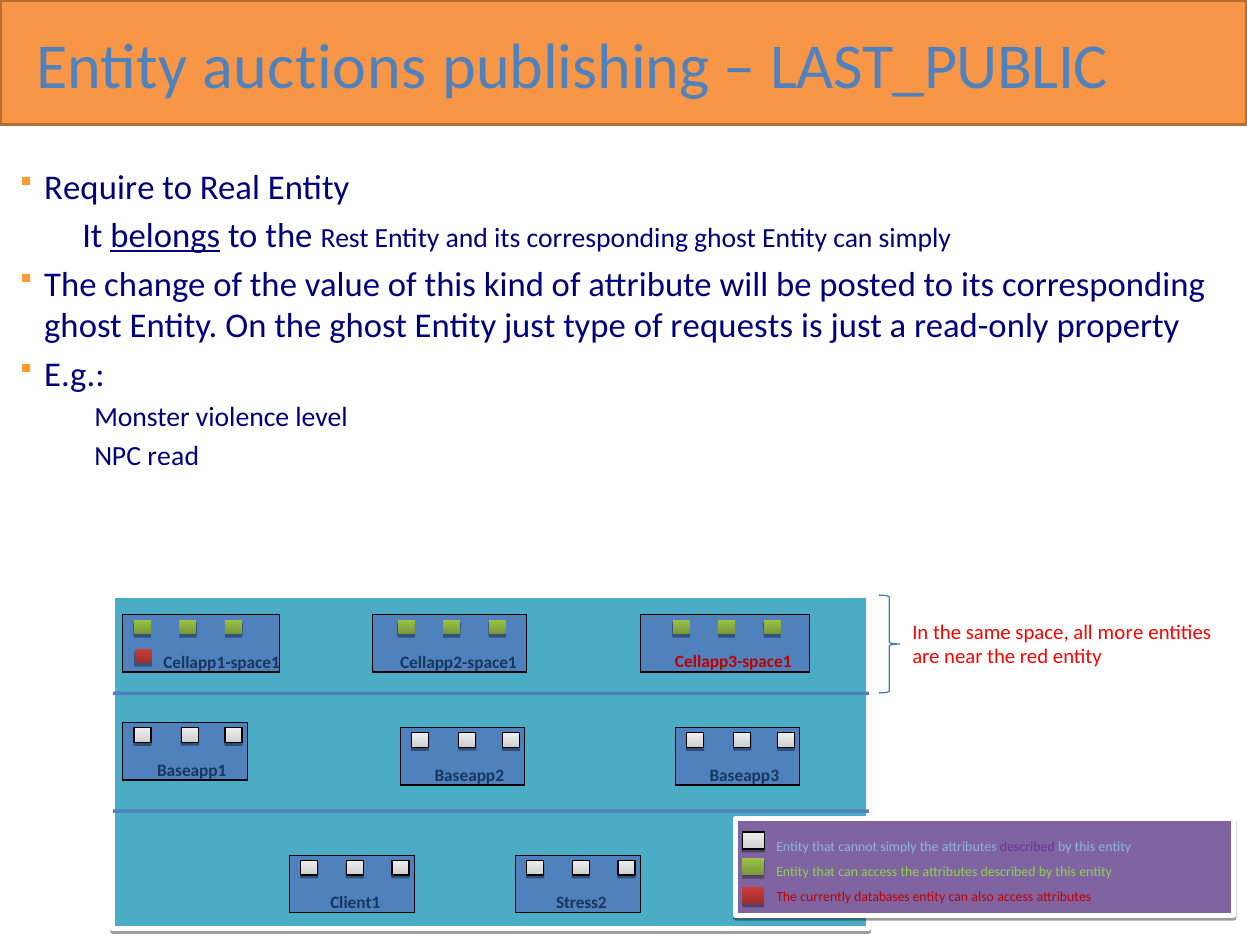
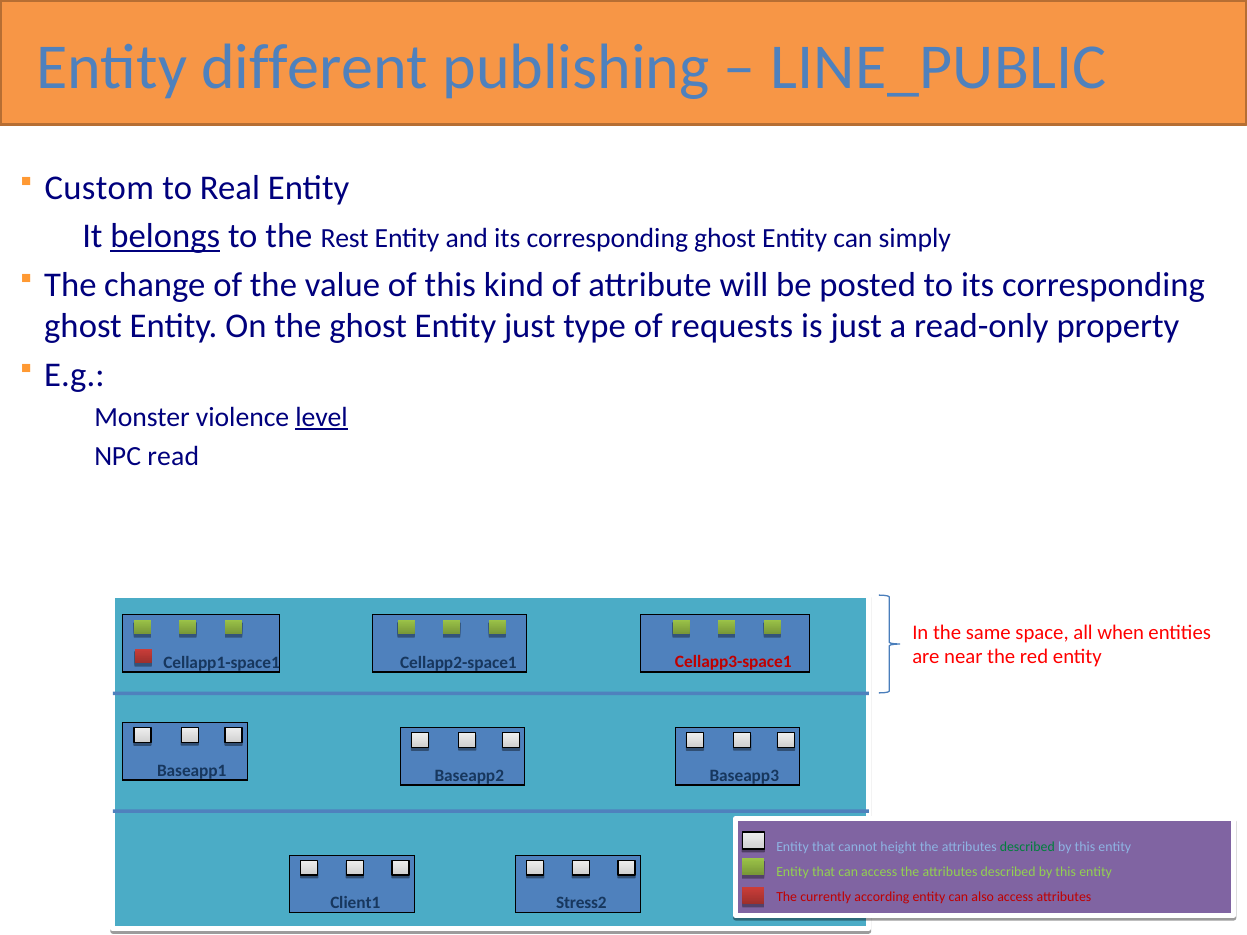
auctions: auctions -> different (315, 67)
LAST_PUBLIC: LAST_PUBLIC -> LINE_PUBLIC (939, 67)
Require: Require -> Custom (99, 188)
level underline: none -> present (322, 417)
more: more -> when (1121, 632)
cannot simply: simply -> height (899, 847)
described colour: purple -> green (1027, 847)
databases: databases -> according (882, 897)
